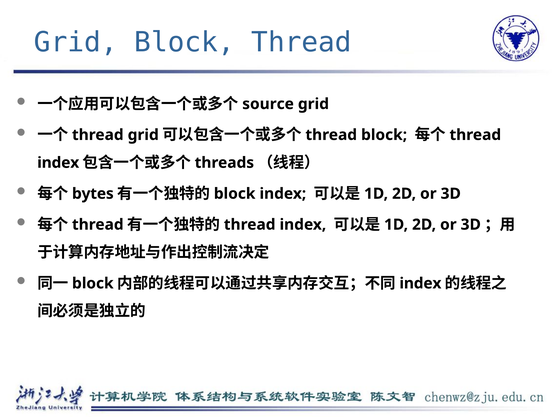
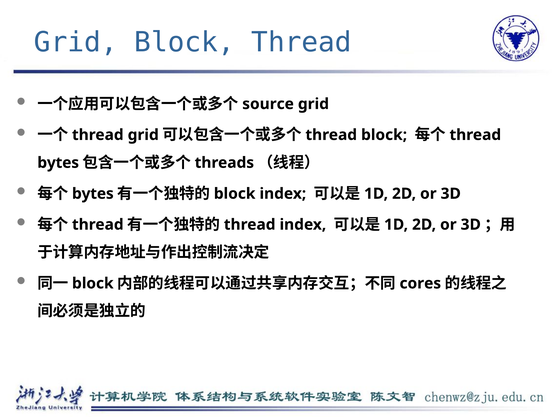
index: index -> bytes (58, 163)
index: index -> cores (420, 283)
